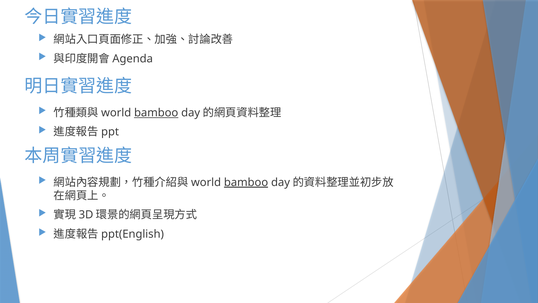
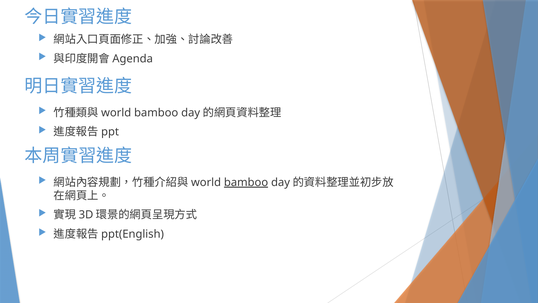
bamboo underline: present -> none (156, 113)
